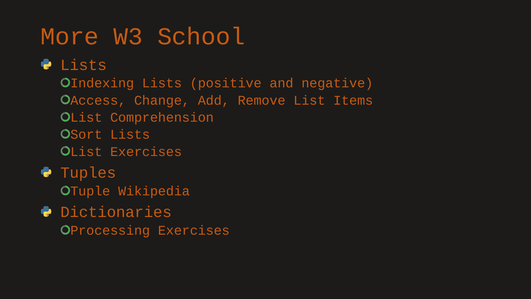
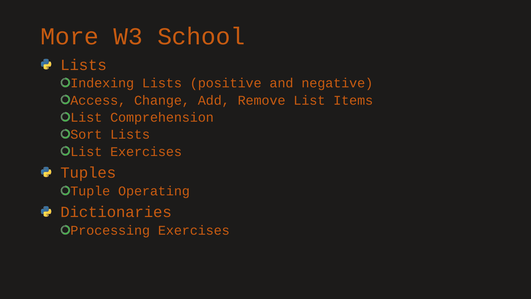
Wikipedia: Wikipedia -> Operating (154, 191)
